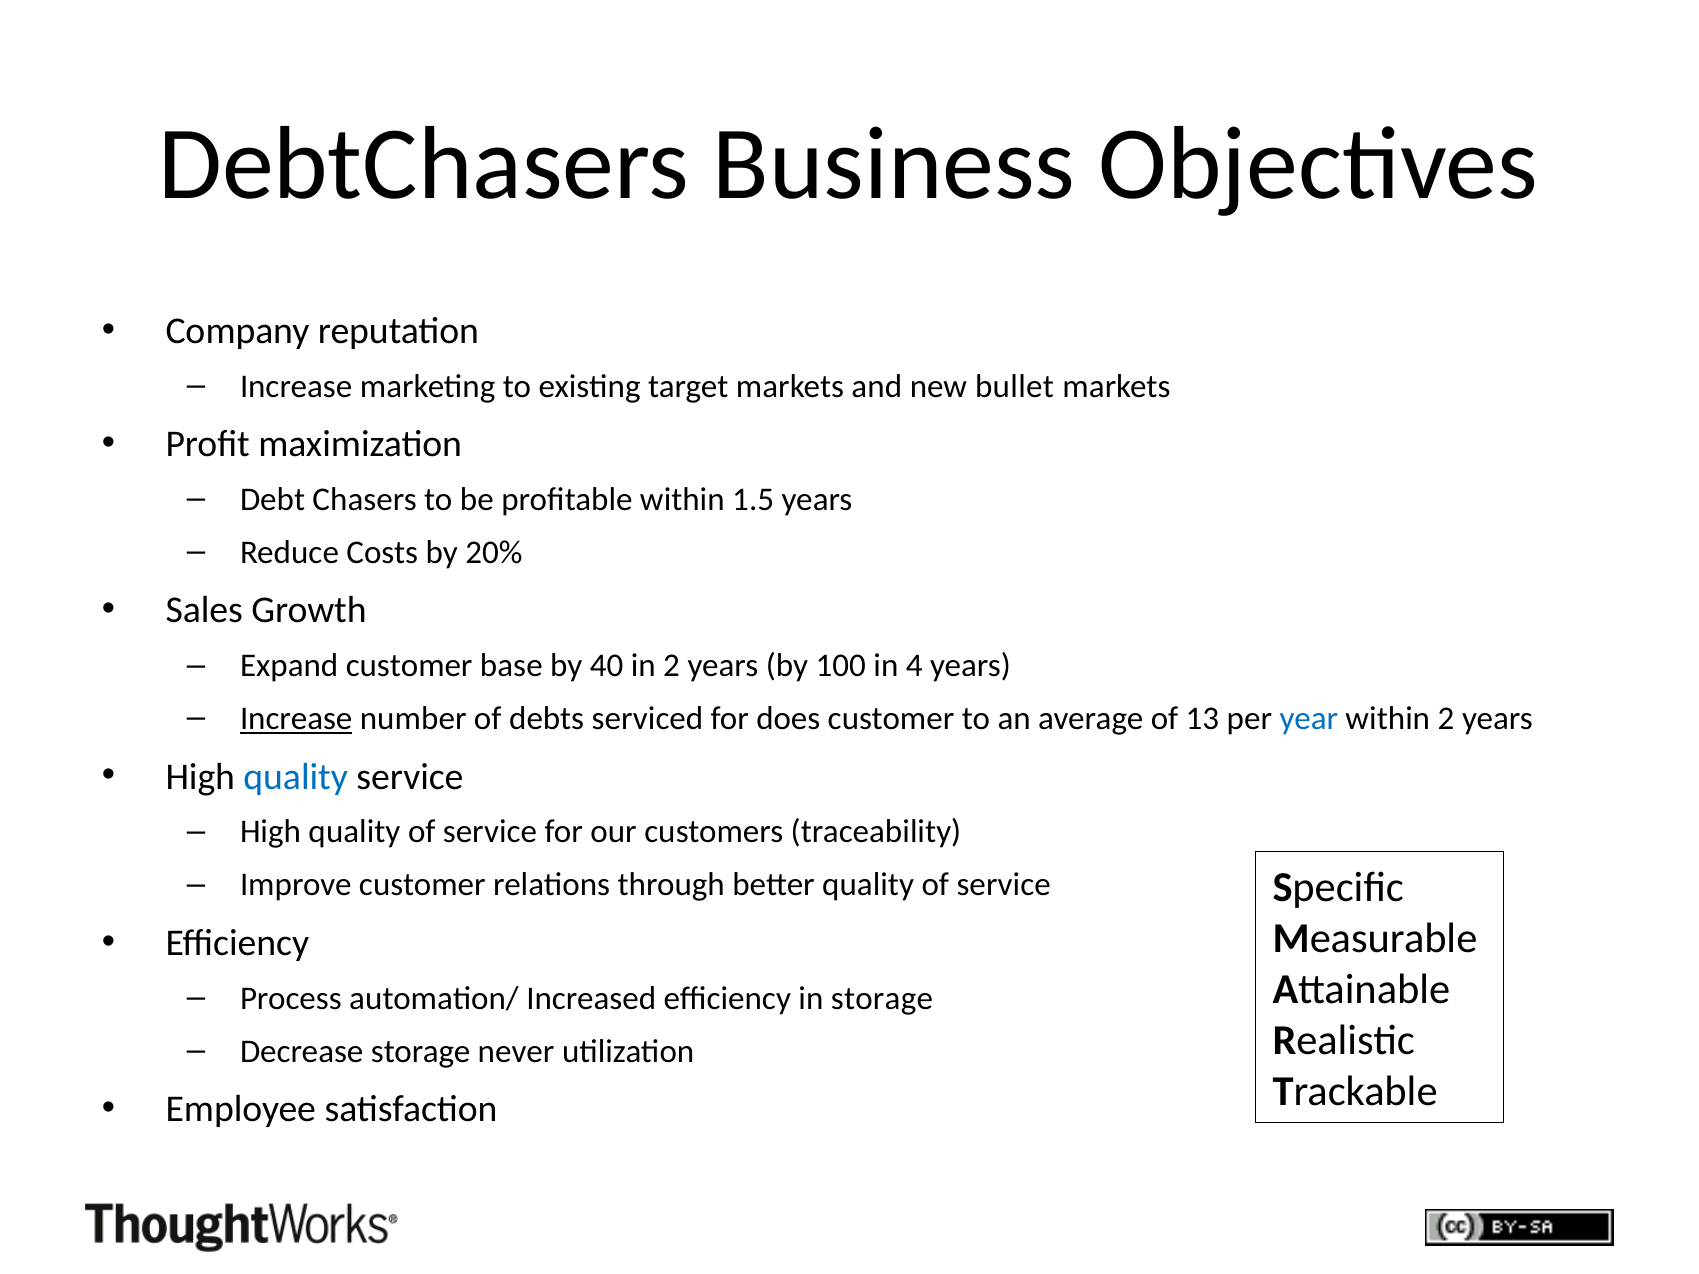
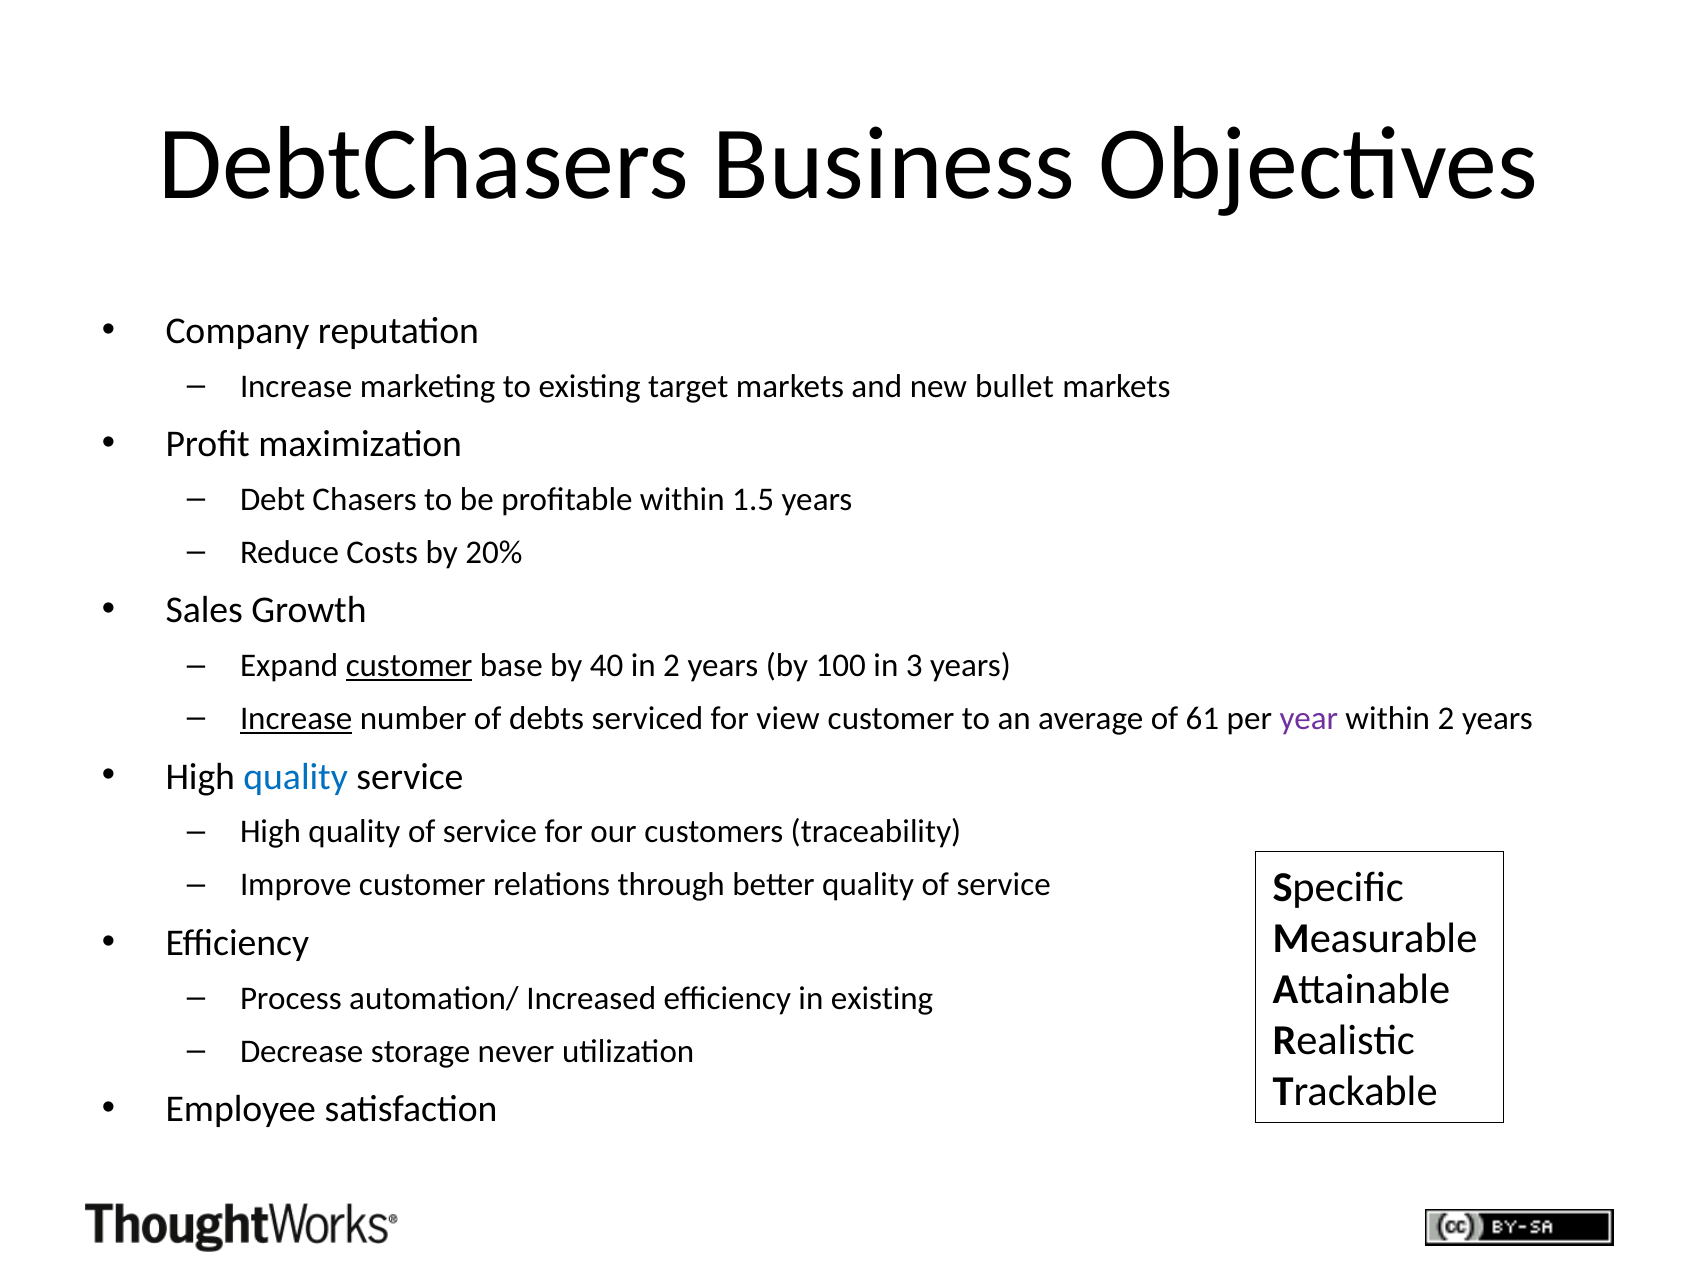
customer underline: none -> present (409, 666)
4: 4 -> 3 (914, 666)
does: does -> view (788, 719)
13: 13 -> 61 (1202, 719)
year colour: blue -> purple (1309, 719)
in storage: storage -> existing (882, 998)
